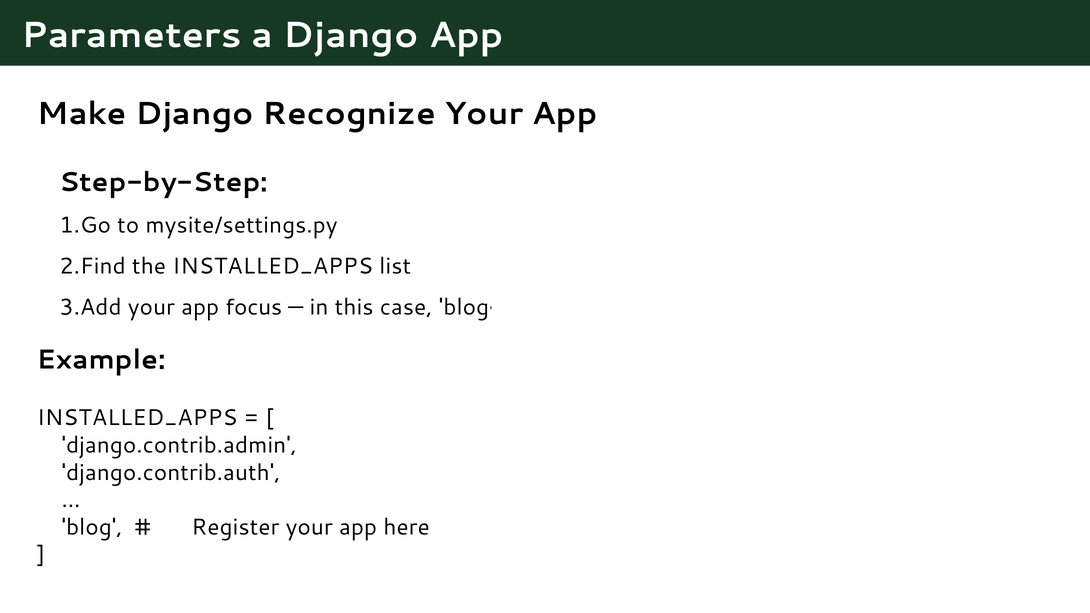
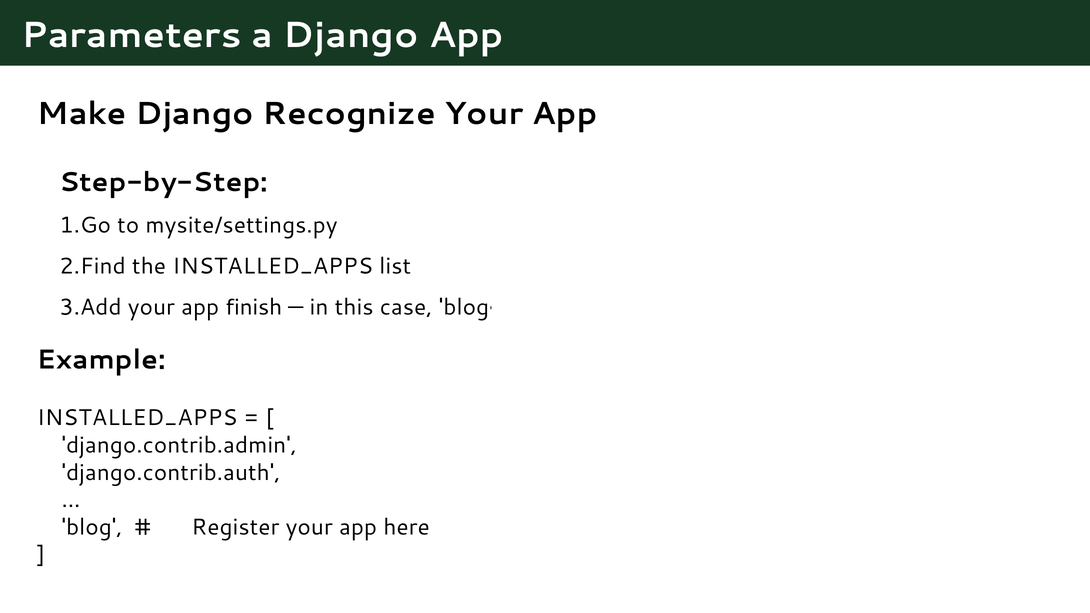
focus: focus -> finish (254, 307)
